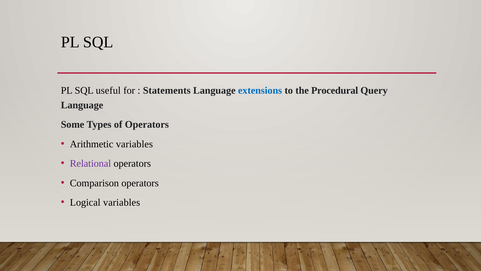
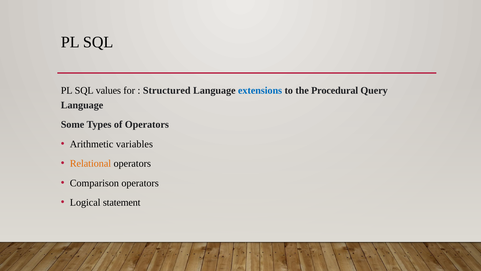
useful: useful -> values (108, 90)
Statements: Statements -> Structured (167, 90)
Relational colour: purple -> orange (90, 163)
Logical variables: variables -> statement (122, 202)
